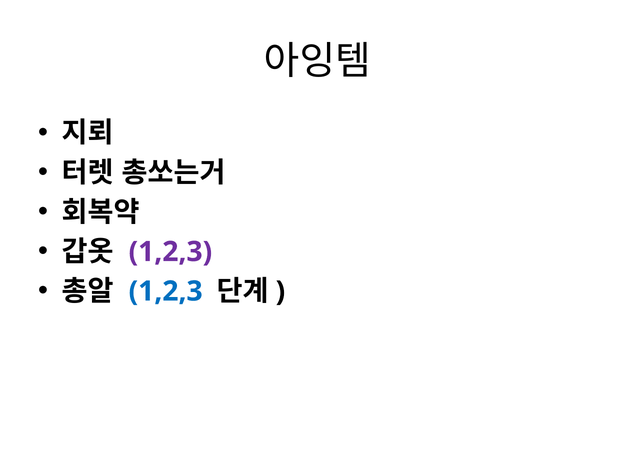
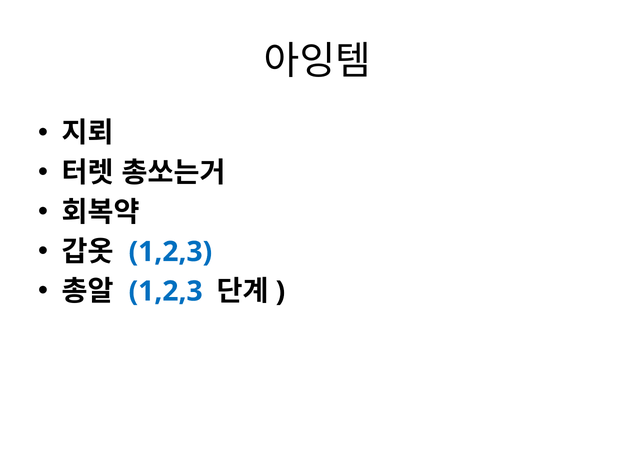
1,2,3 colour: purple -> blue (170, 252)
